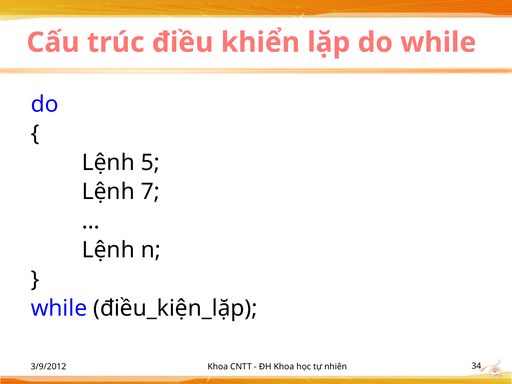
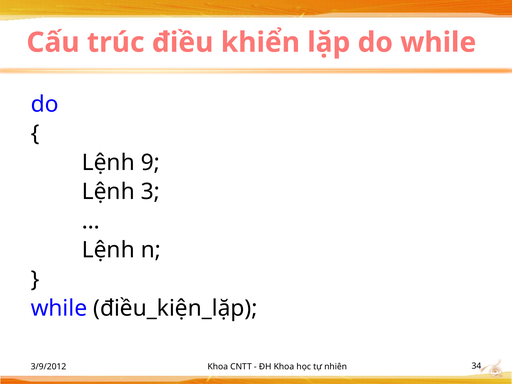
5: 5 -> 9 (150, 163)
7: 7 -> 3 (150, 192)
